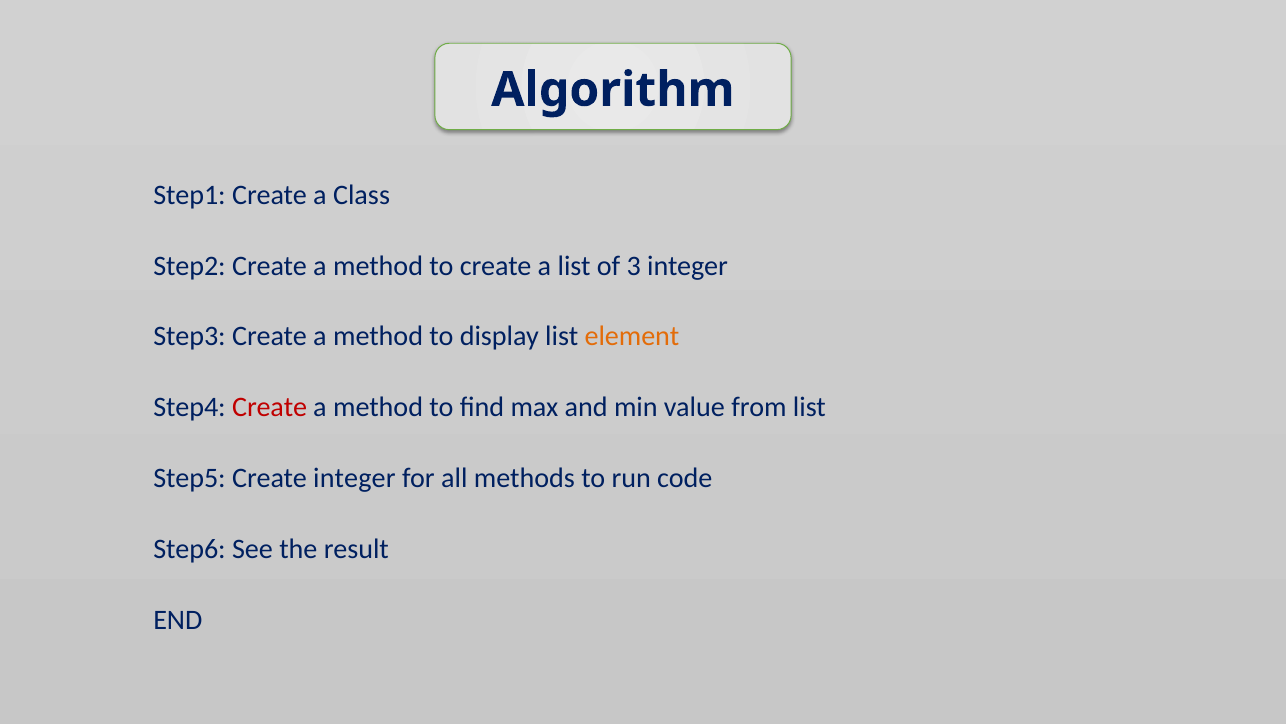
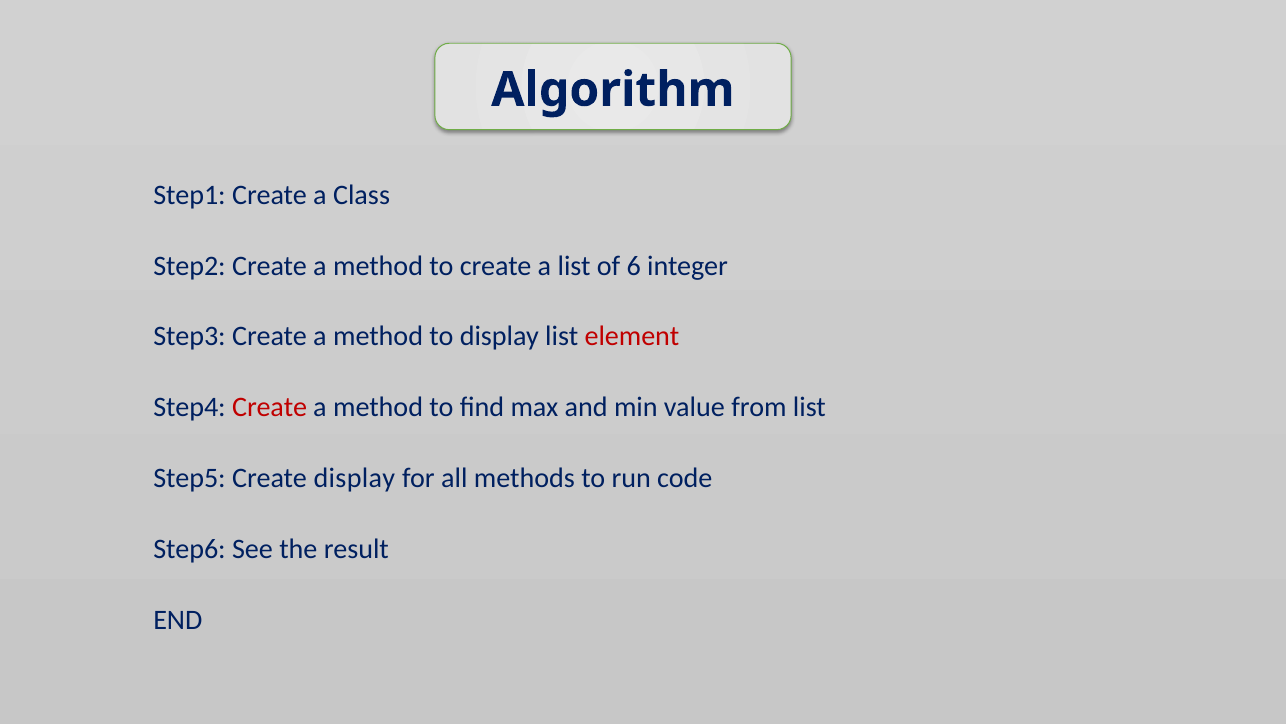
3: 3 -> 6 (634, 266)
element colour: orange -> red (632, 336)
Create integer: integer -> display (354, 478)
